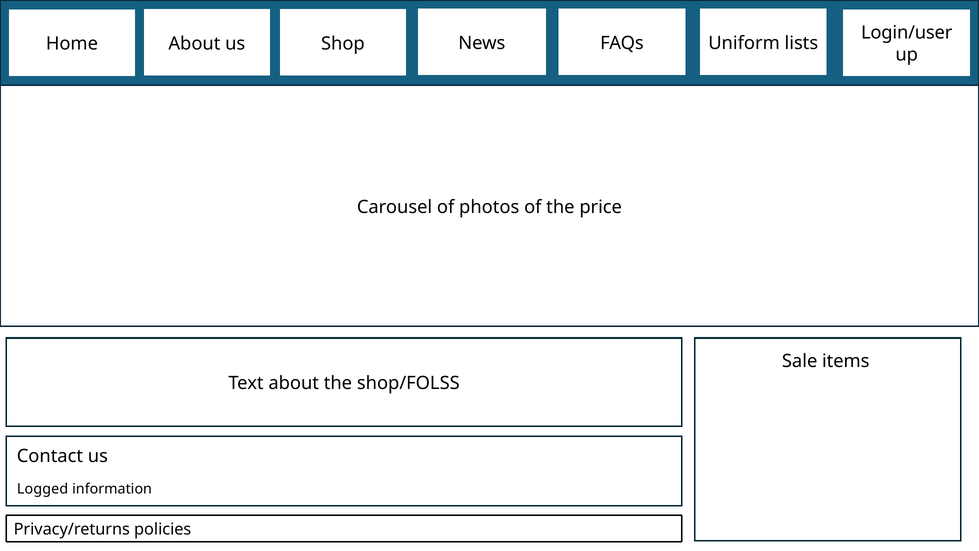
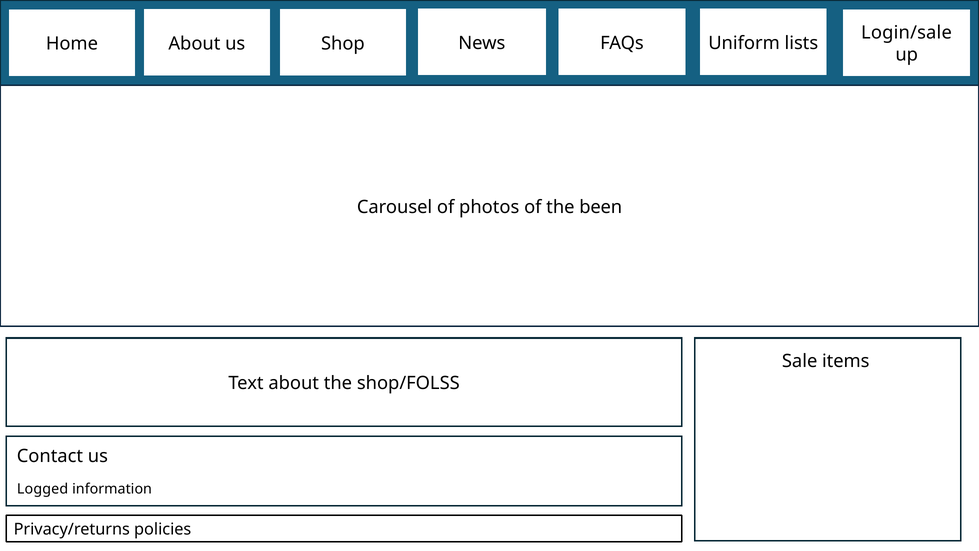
Login/user: Login/user -> Login/sale (906, 33)
price: price -> been (601, 207)
